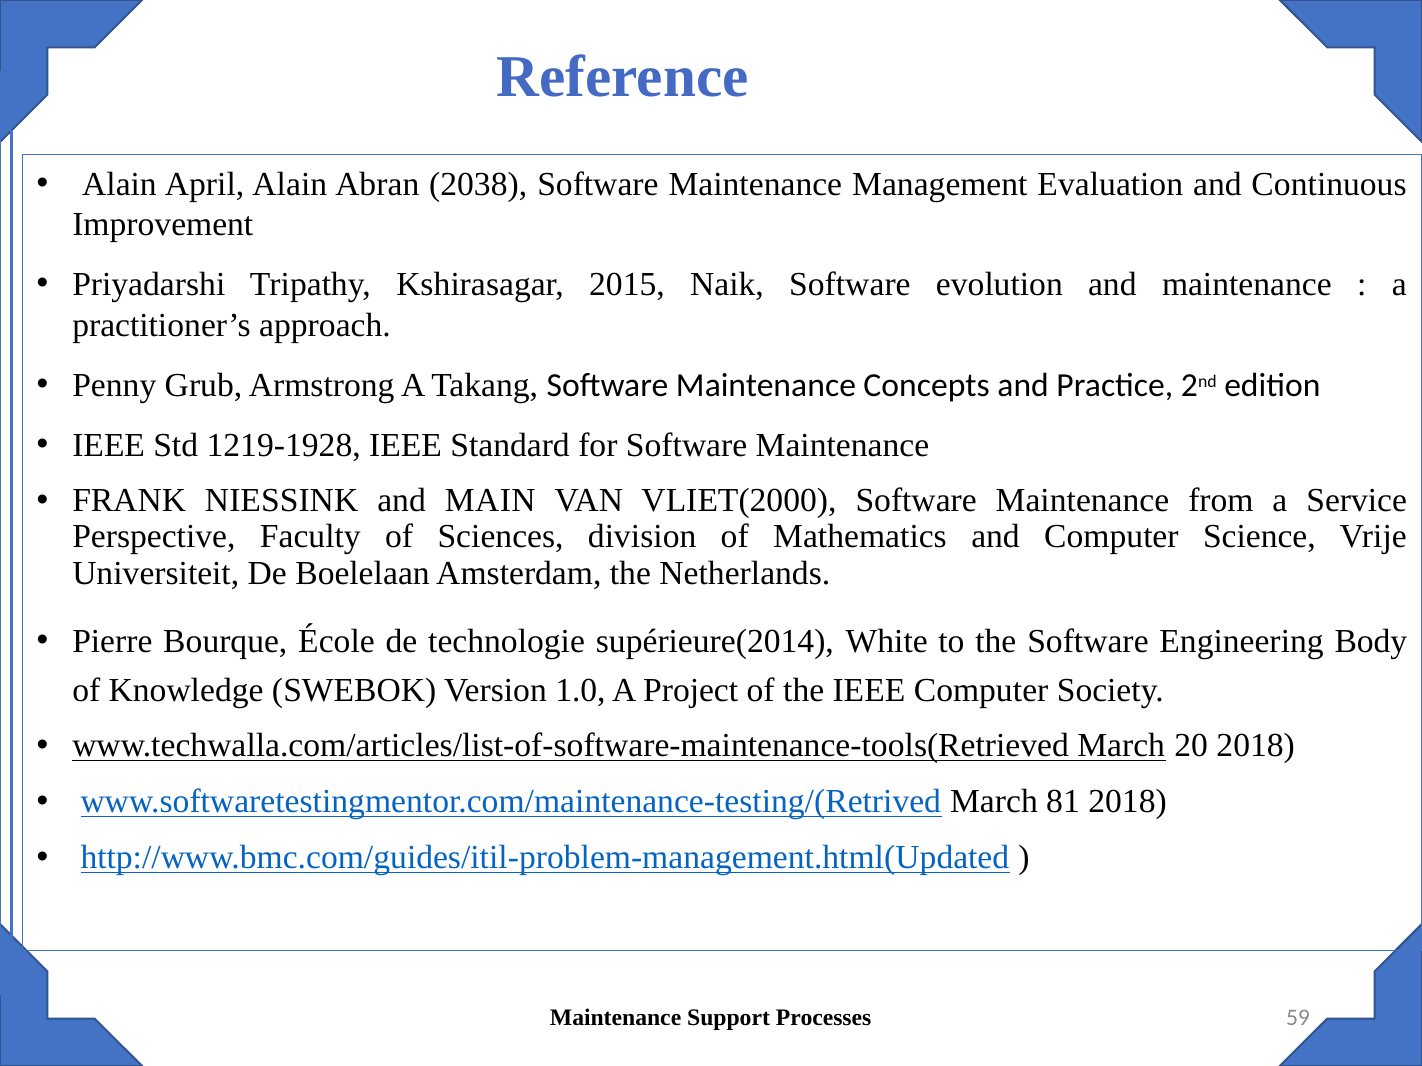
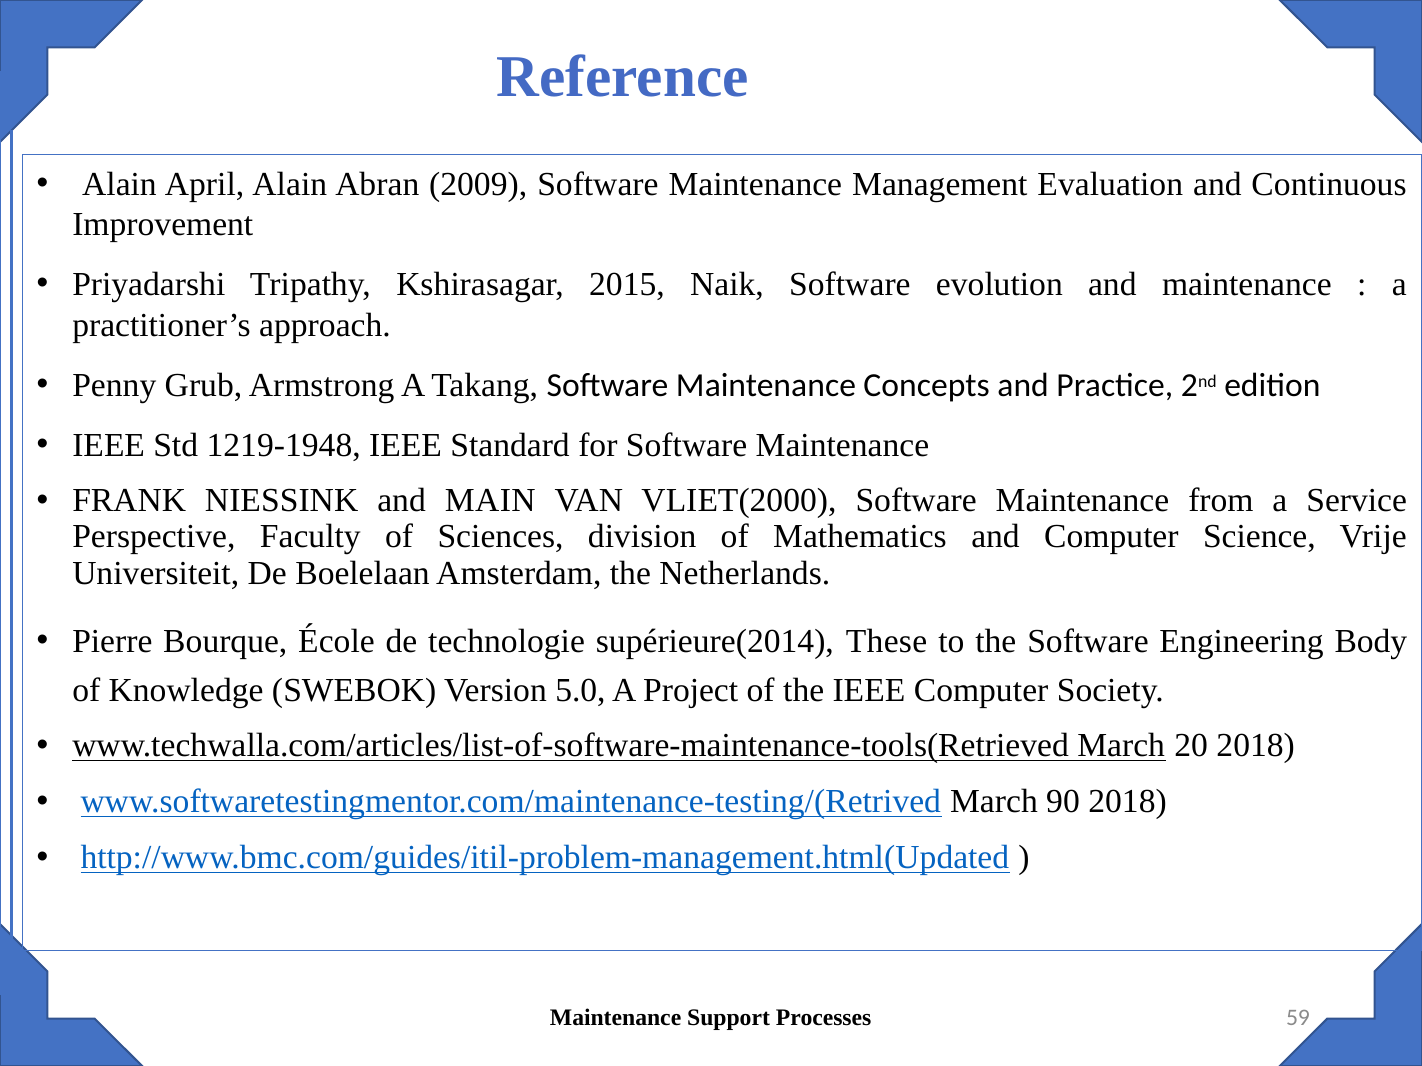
2038: 2038 -> 2009 (478, 185)
1219-1928: 1219-1928 -> 1219-1948 (284, 445)
White: White -> These (887, 642)
1.0: 1.0 -> 5.0 (580, 690)
81: 81 -> 90 (1063, 802)
